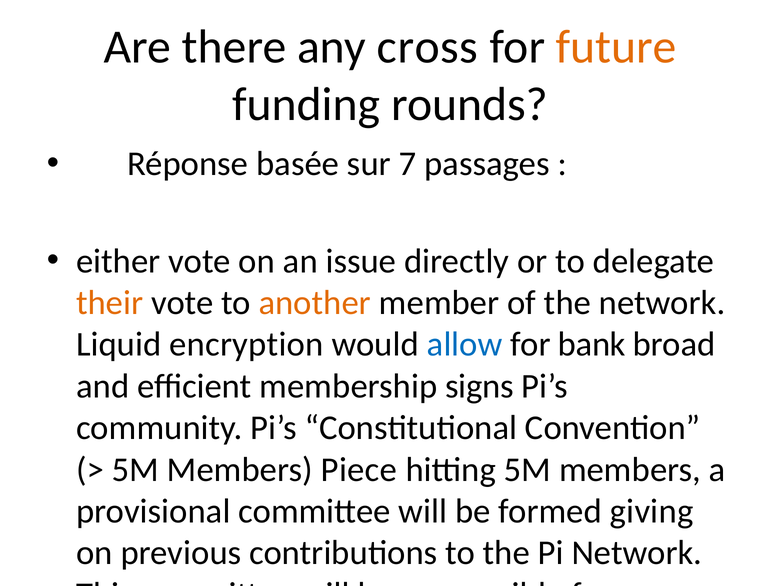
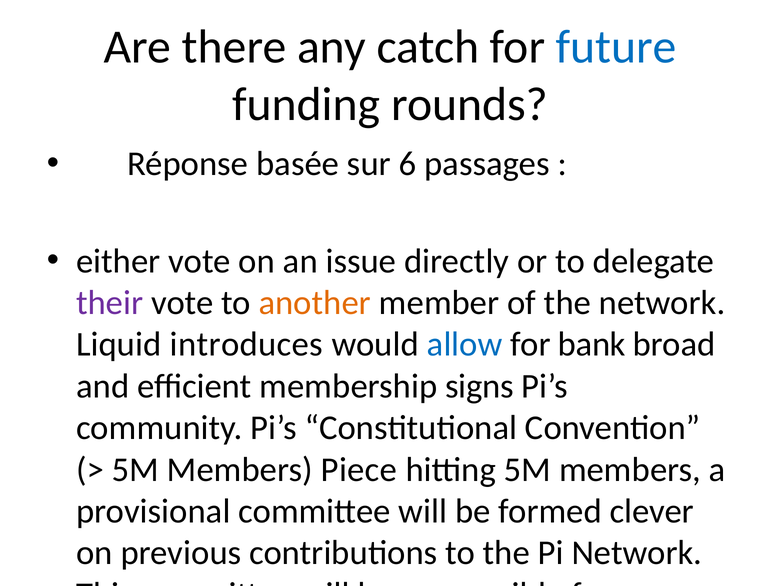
cross: cross -> catch (428, 47)
future colour: orange -> blue (616, 47)
7: 7 -> 6 (407, 164)
their colour: orange -> purple (110, 303)
encryption: encryption -> introduces (246, 344)
giving: giving -> clever (652, 511)
